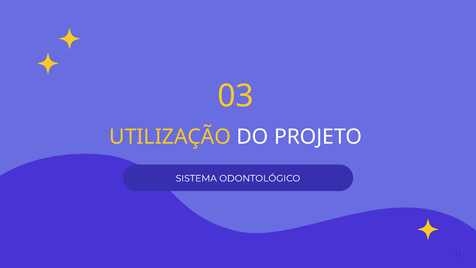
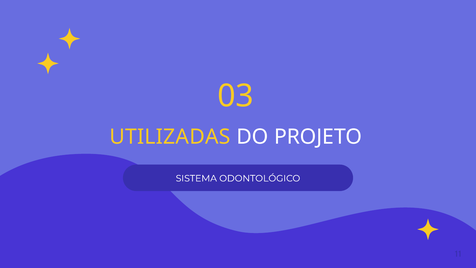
UTILIZAÇÃO: UTILIZAÇÃO -> UTILIZADAS (170, 137)
